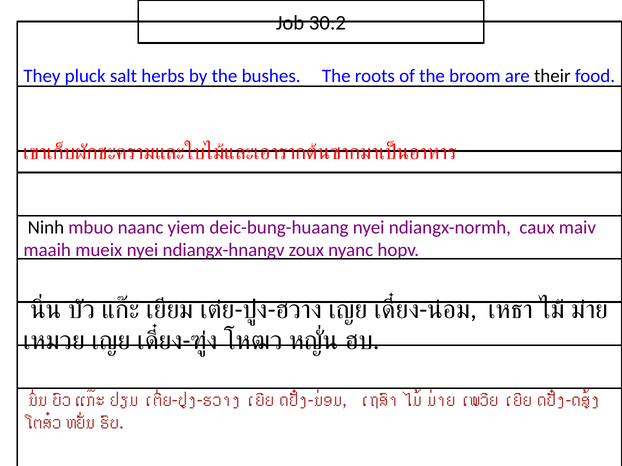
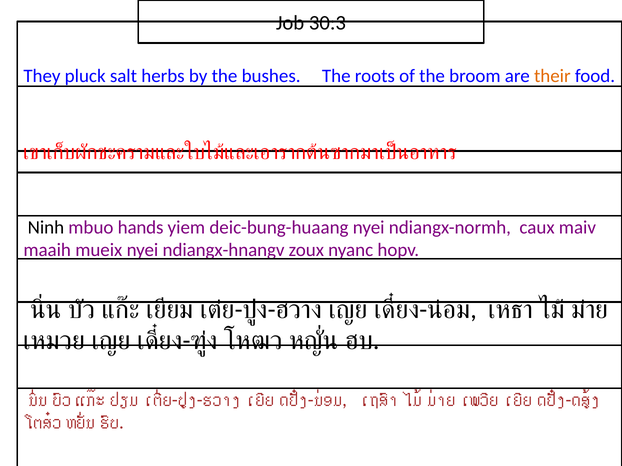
30:2: 30:2 -> 30:3 (327, 23)
their colour: black -> orange (552, 76)
naanc: naanc -> hands (141, 227)
